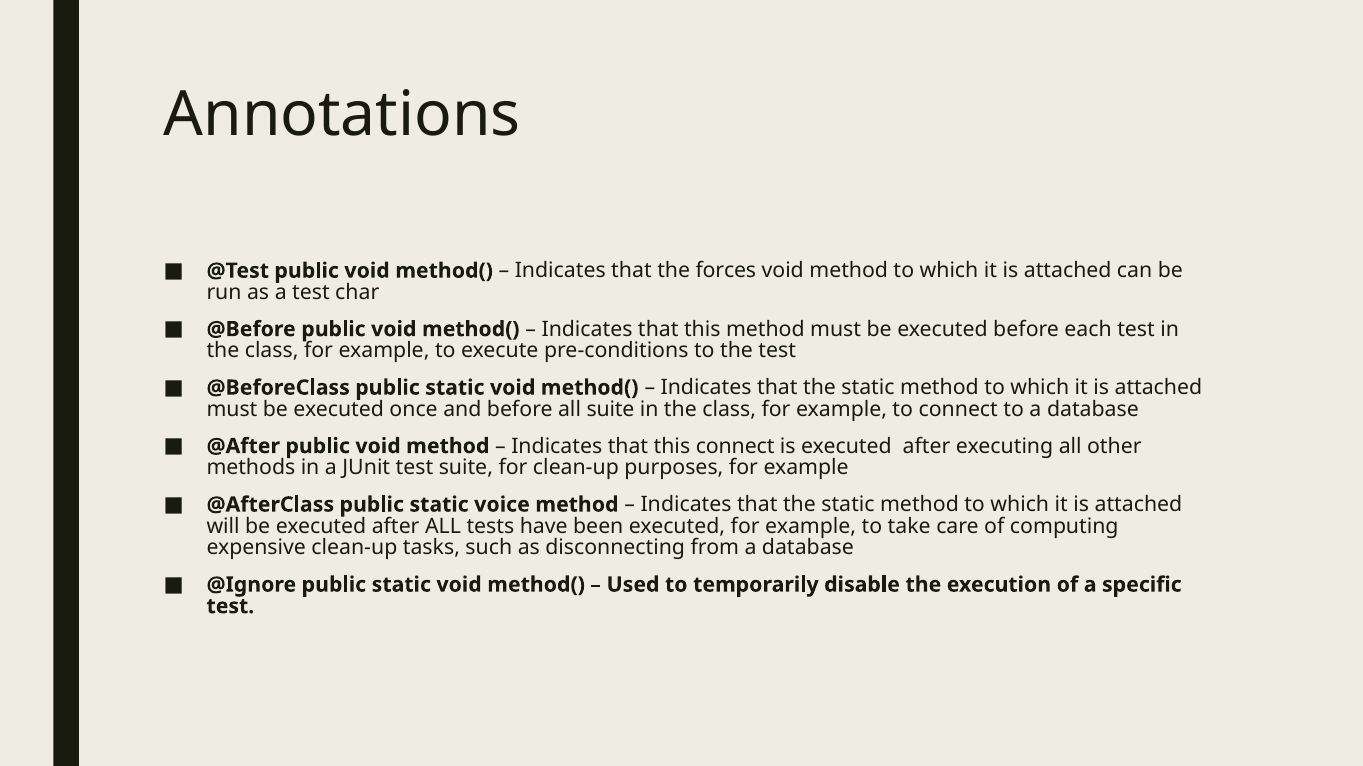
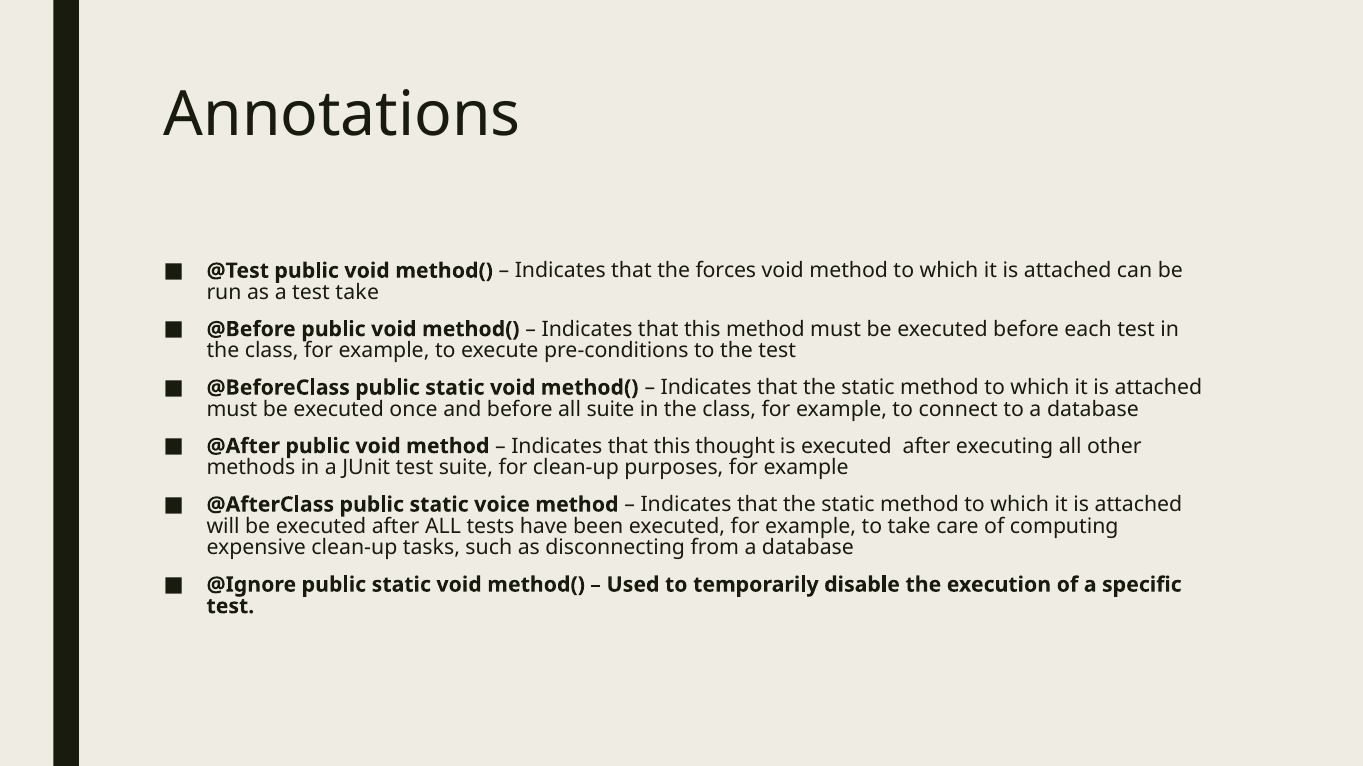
test char: char -> take (357, 293)
this connect: connect -> thought (735, 447)
